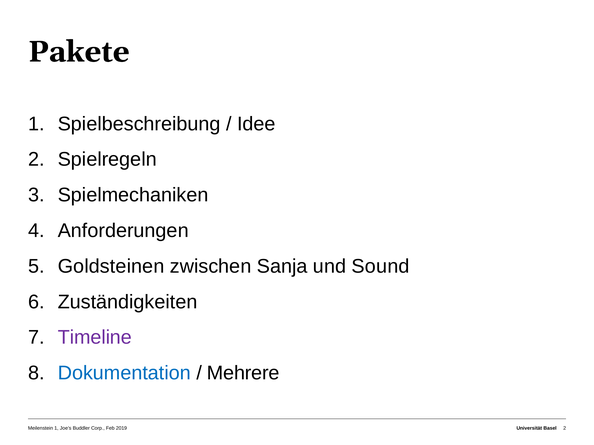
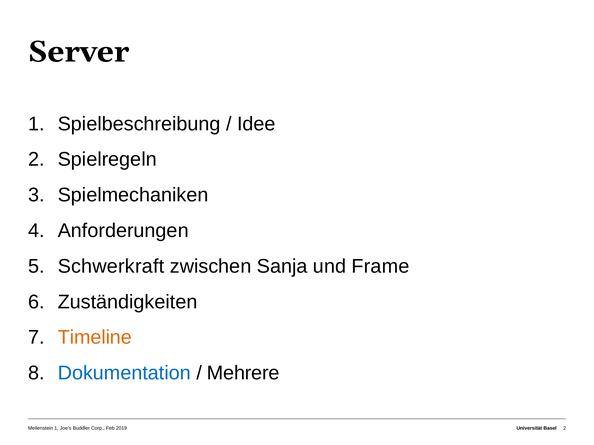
Pakete: Pakete -> Server (79, 52)
Goldsteinen: Goldsteinen -> Schwerkraft (111, 267)
Sound: Sound -> Frame (381, 267)
Timeline colour: purple -> orange (95, 338)
